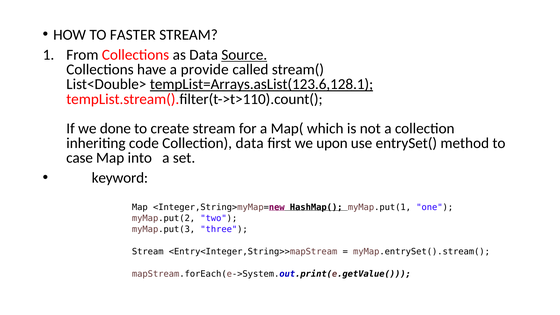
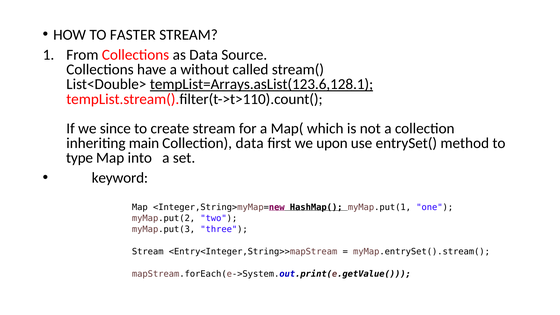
Source underline: present -> none (244, 55)
provide: provide -> without (205, 70)
done: done -> since (115, 129)
code: code -> main (144, 143)
case: case -> type (80, 158)
